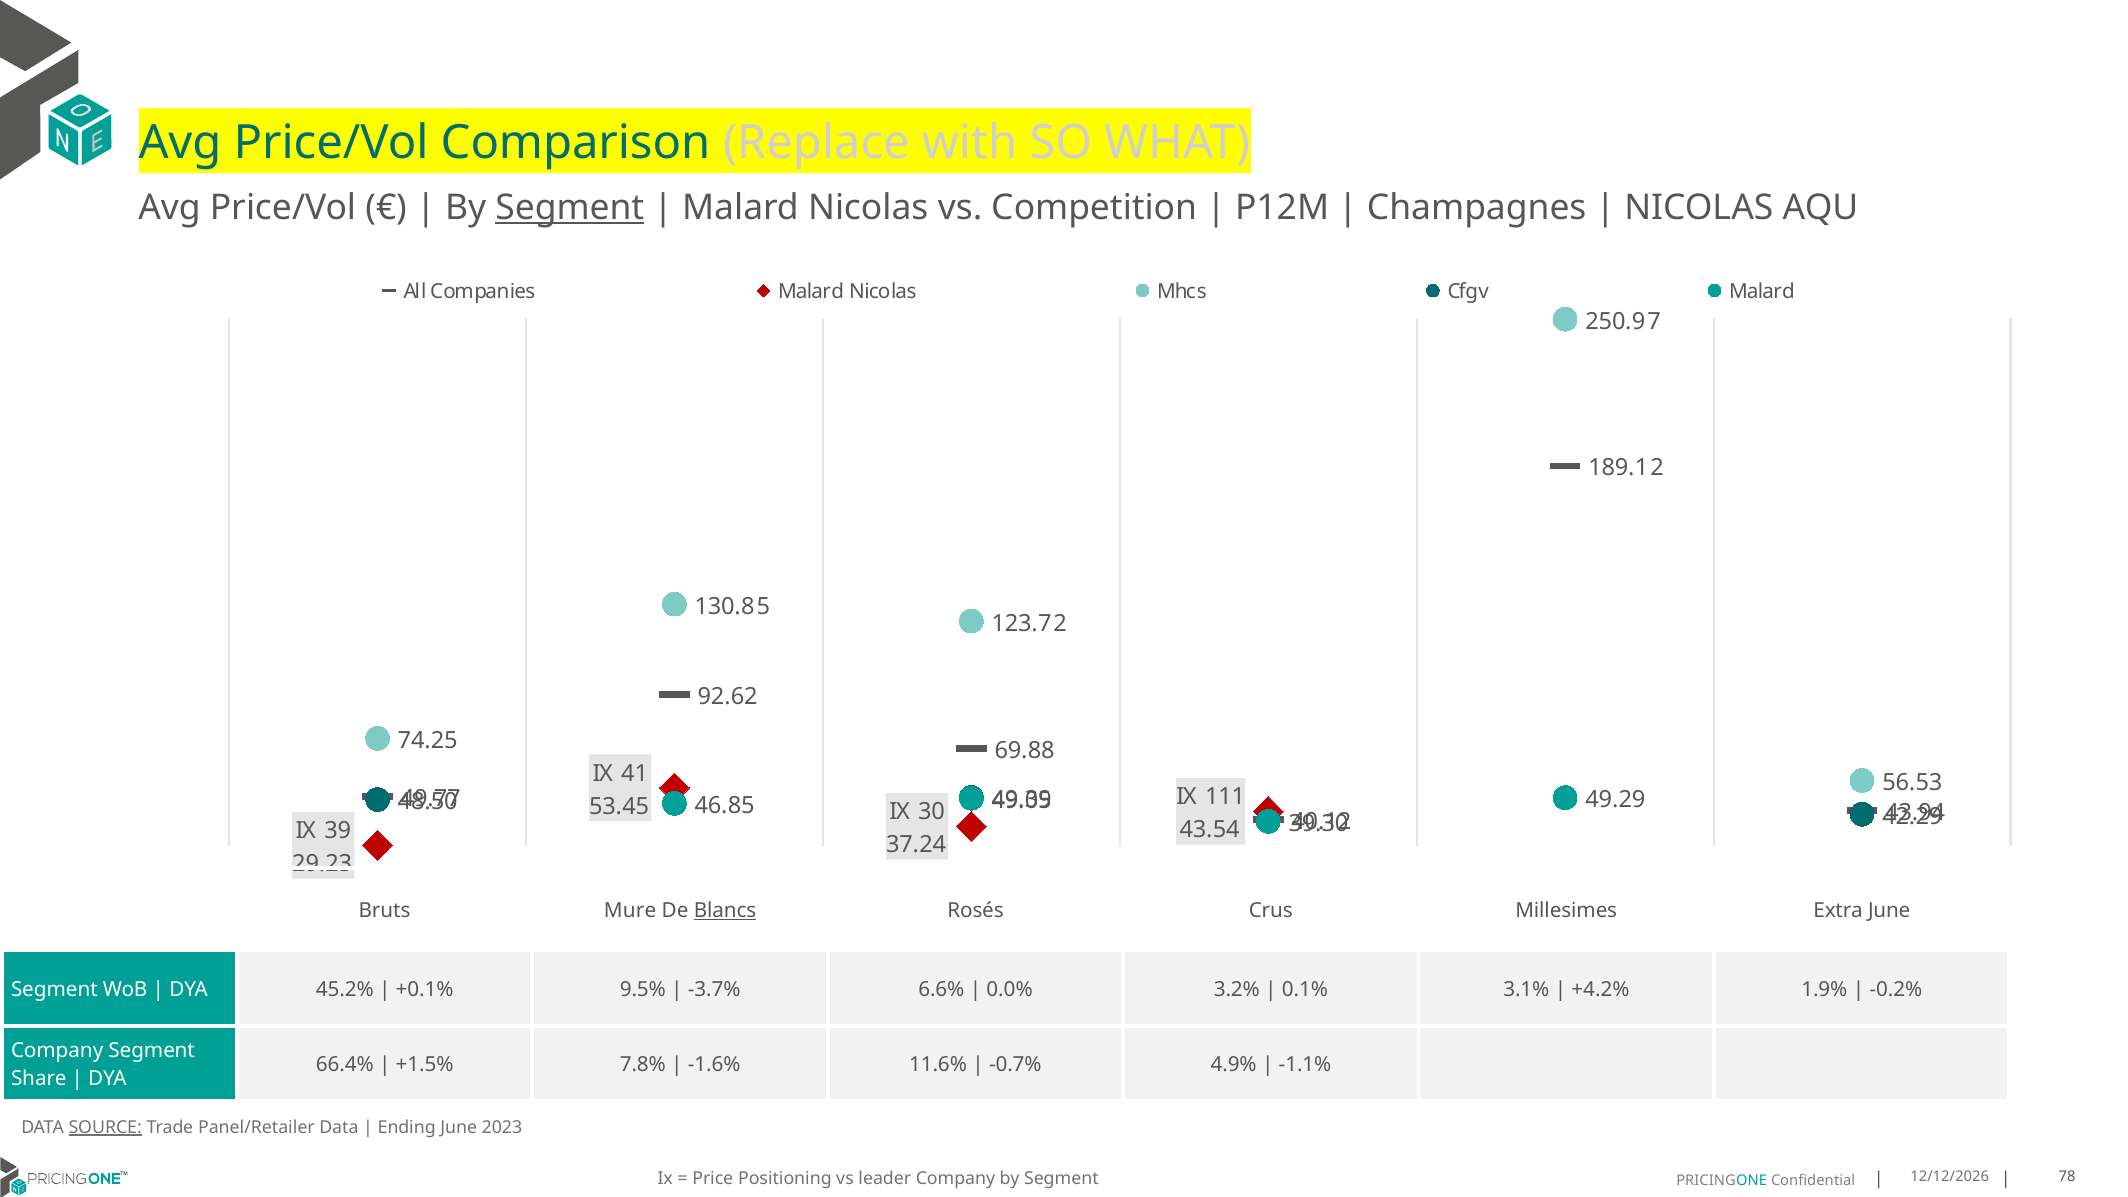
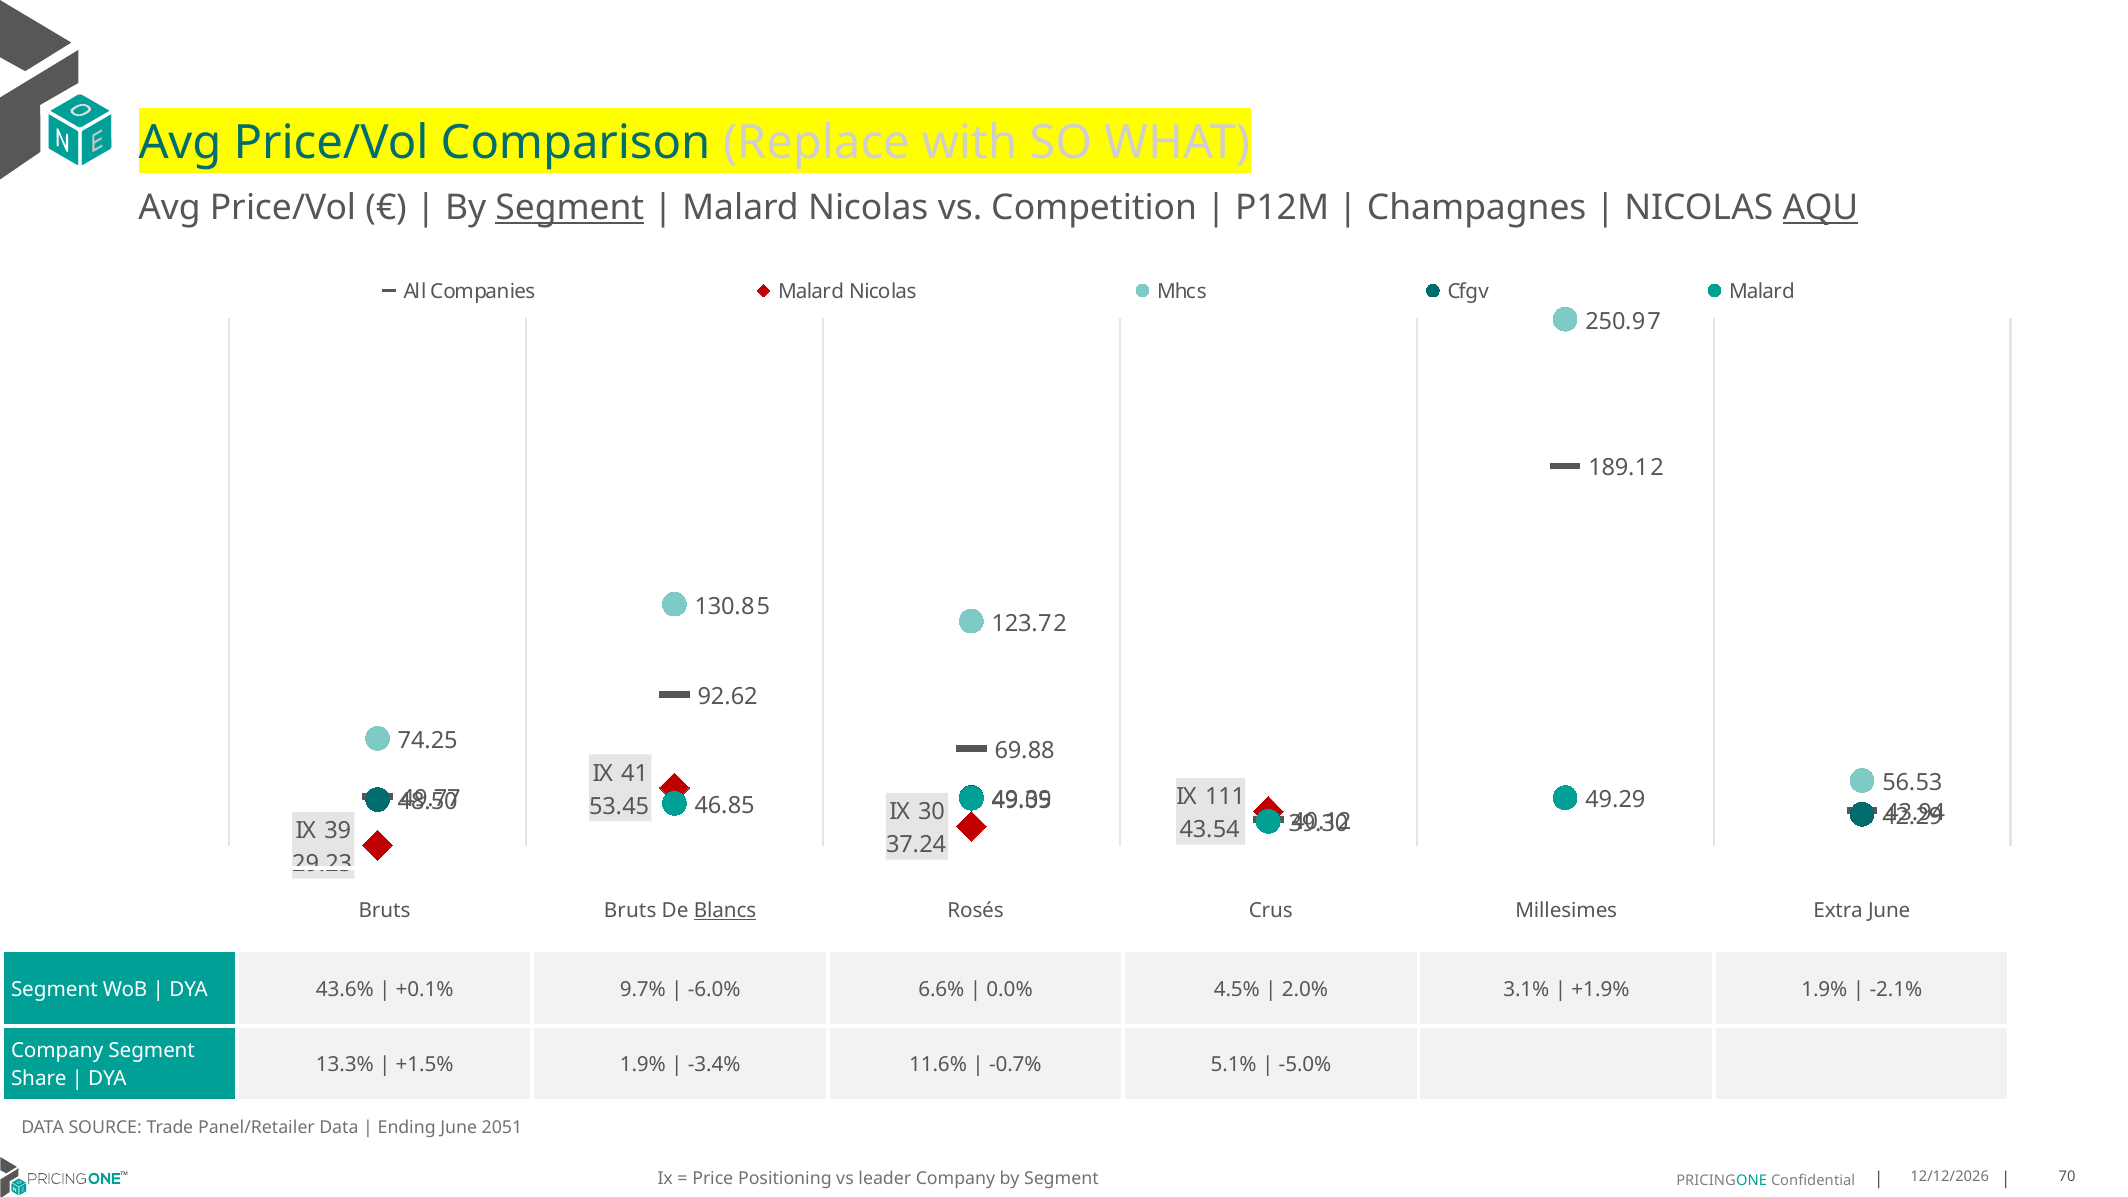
AQU underline: none -> present (1820, 207)
Bruts Mure: Mure -> Bruts (630, 911)
45.2%: 45.2% -> 43.6% (345, 989)
9.5%: 9.5% -> 9.7% (643, 989)
-3.7%: -3.7% -> -6.0% (714, 989)
3.2%: 3.2% -> 4.5% (1237, 989)
0.1%: 0.1% -> 2.0% (1305, 989)
+4.2%: +4.2% -> +1.9% (1600, 989)
-0.2%: -0.2% -> -2.1% (1896, 989)
66.4%: 66.4% -> 13.3% (345, 1065)
+1.5% 7.8%: 7.8% -> 1.9% (643, 1065)
-1.6%: -1.6% -> -3.4% (714, 1065)
4.9%: 4.9% -> 5.1% (1234, 1065)
-1.1%: -1.1% -> -5.0% (1305, 1065)
SOURCE underline: present -> none (105, 1127)
2023: 2023 -> 2051 (502, 1127)
78: 78 -> 70 (2067, 1177)
